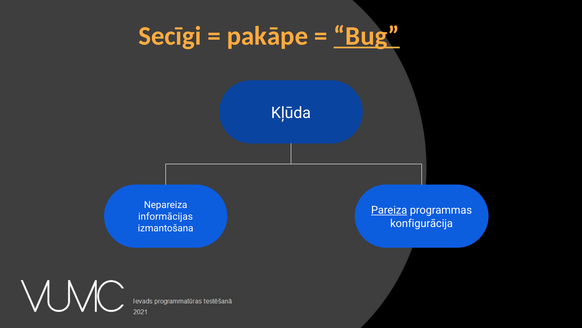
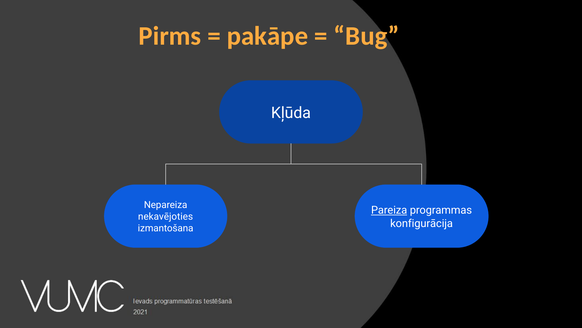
Secīgi: Secīgi -> Pirms (170, 36)
Bug underline: present -> none (366, 36)
informācijas: informācijas -> nekavējoties (166, 216)
